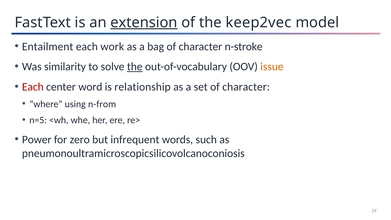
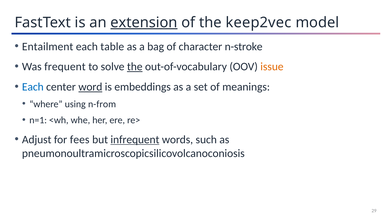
work: work -> table (112, 46)
similarity: similarity -> frequent (65, 67)
Each colour: red -> blue (33, 87)
word underline: none -> present (90, 87)
relationship: relationship -> embeddings (143, 87)
set of character: character -> meanings (246, 87)
n=5: n=5 -> n=1 (38, 120)
Power: Power -> Adjust (37, 140)
zero: zero -> fees (80, 140)
infrequent underline: none -> present (135, 140)
